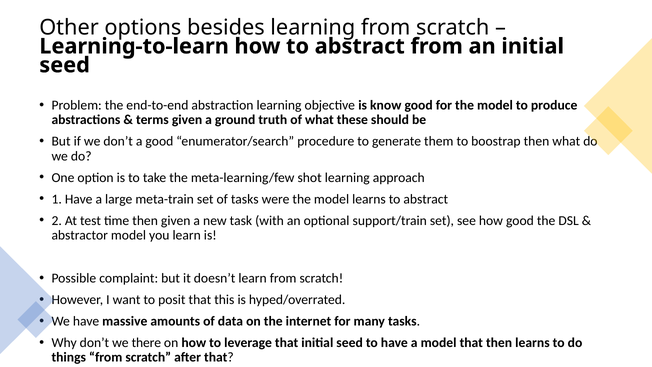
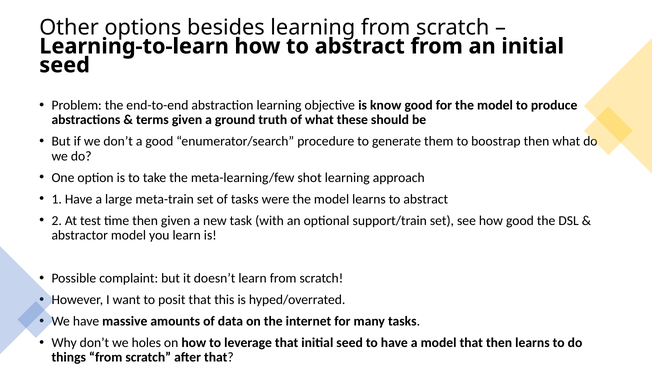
there: there -> holes (146, 343)
